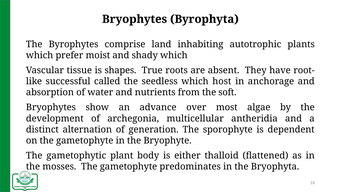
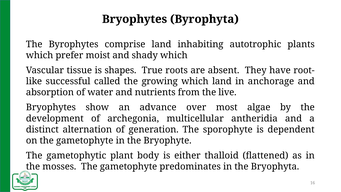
seedless: seedless -> growing (160, 81)
which host: host -> land (222, 81)
soft: soft -> live (227, 92)
